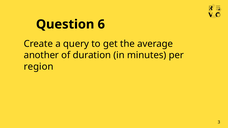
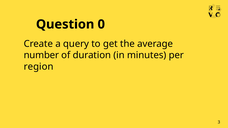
6: 6 -> 0 (101, 24)
another: another -> number (41, 55)
